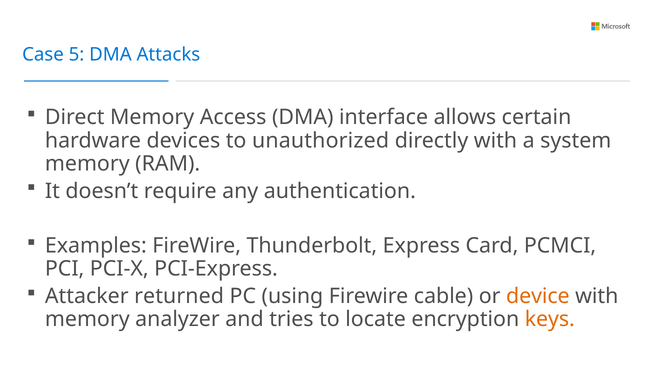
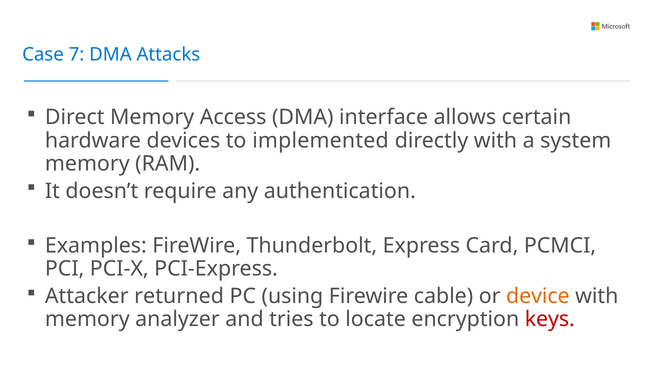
5: 5 -> 7 (77, 55)
unauthorized: unauthorized -> implemented (321, 140)
keys colour: orange -> red (550, 319)
